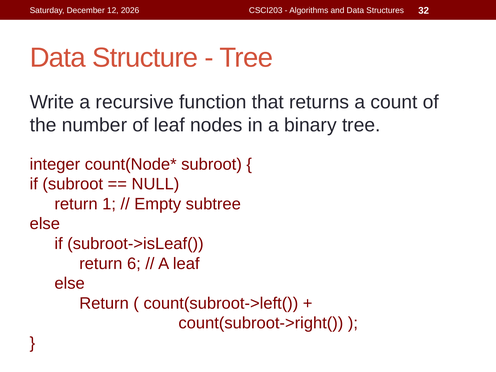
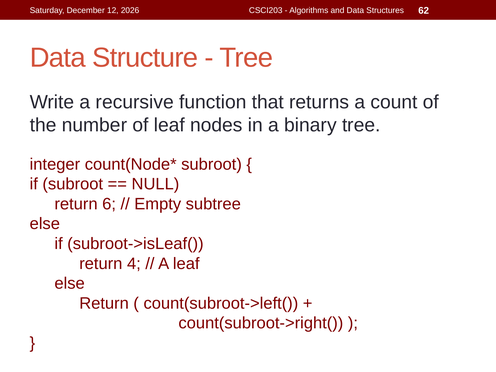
32: 32 -> 62 (424, 11)
1: 1 -> 6 (109, 204)
6: 6 -> 4 (134, 264)
